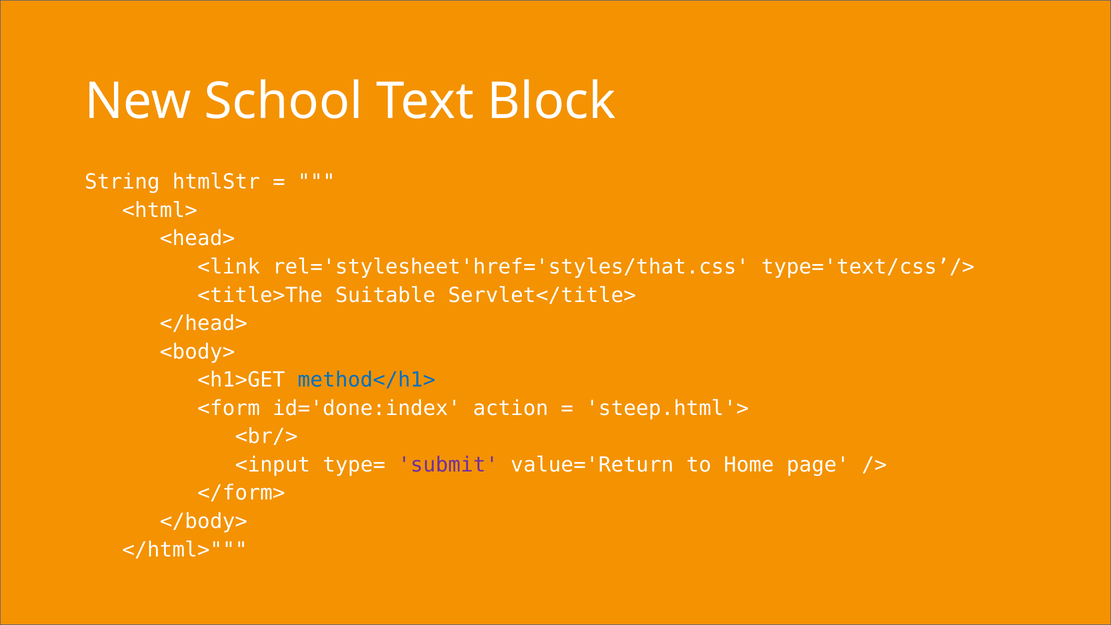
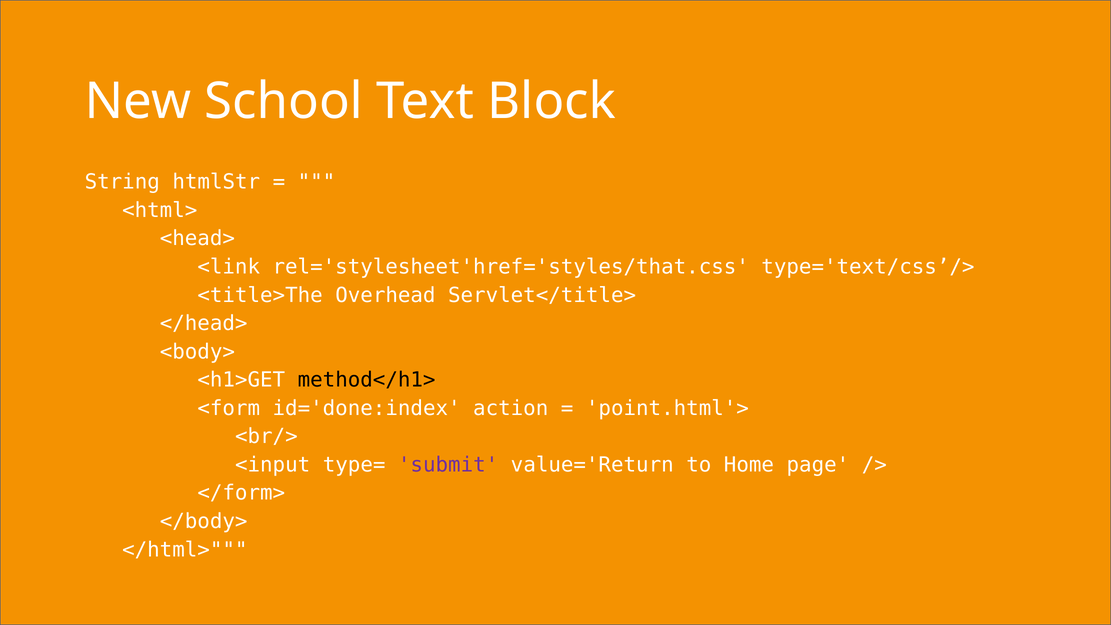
Suitable: Suitable -> Overhead (385, 295)
method</h1> colour: blue -> black (367, 380)
steep.html'>: steep.html'> -> point.html'> (667, 408)
